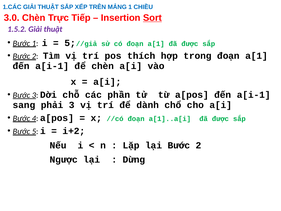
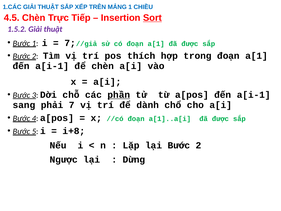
3.0: 3.0 -> 4.5 (12, 18)
5: 5 -> 7 (70, 43)
phần underline: none -> present (119, 95)
phải 3: 3 -> 7 (72, 105)
i+2: i+2 -> i+8 (74, 131)
